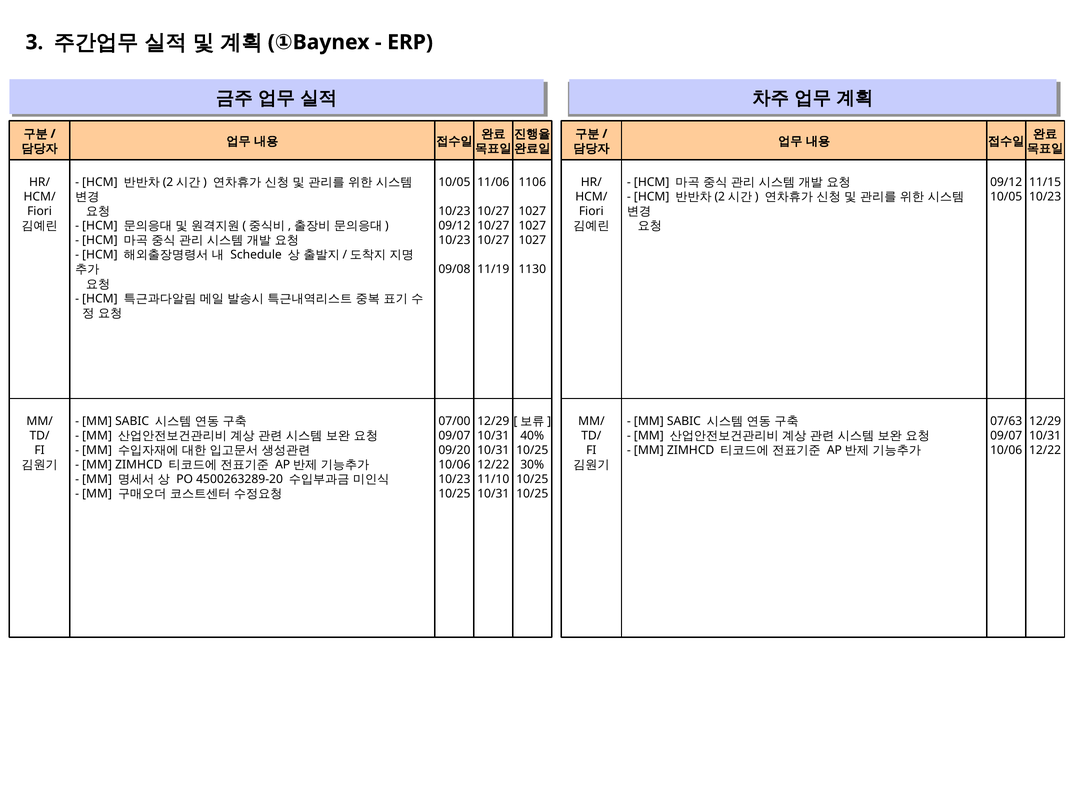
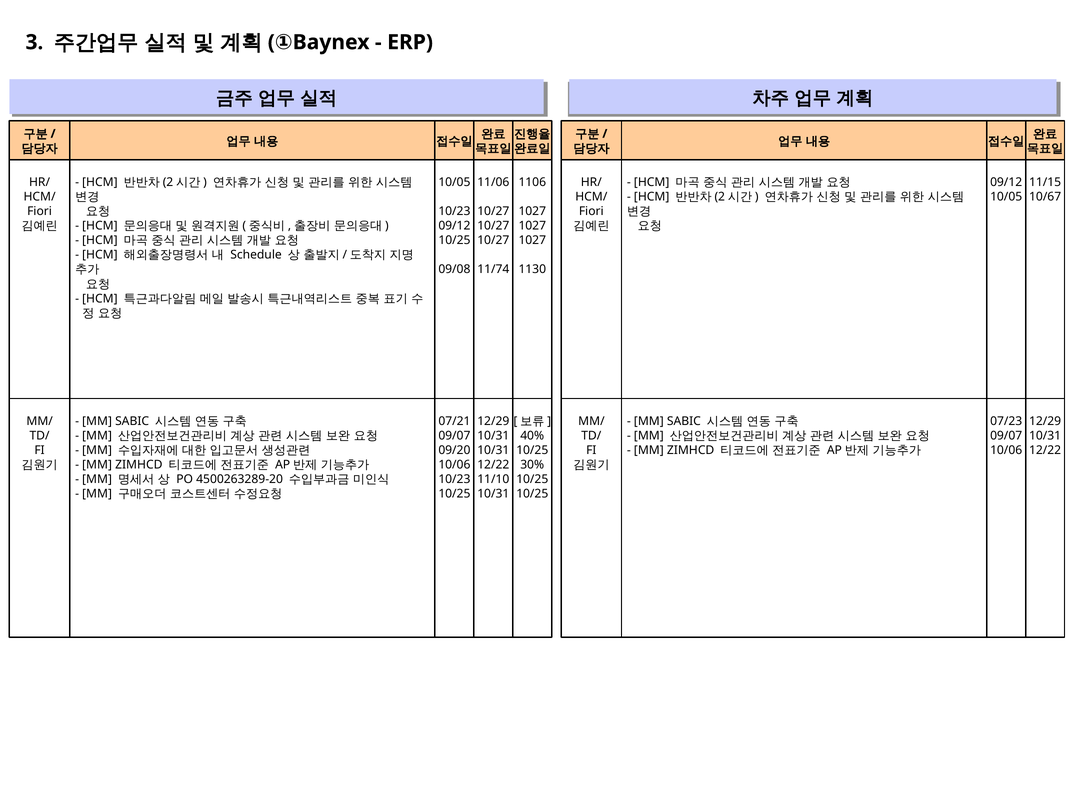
10/23: 10/23 -> 10/67 (1045, 197)
10/23: 10/23 -> 10/25 (454, 241)
11/19: 11/19 -> 11/74 (493, 270)
07/00: 07/00 -> 07/21 (454, 421)
07/63: 07/63 -> 07/23 (1006, 421)
